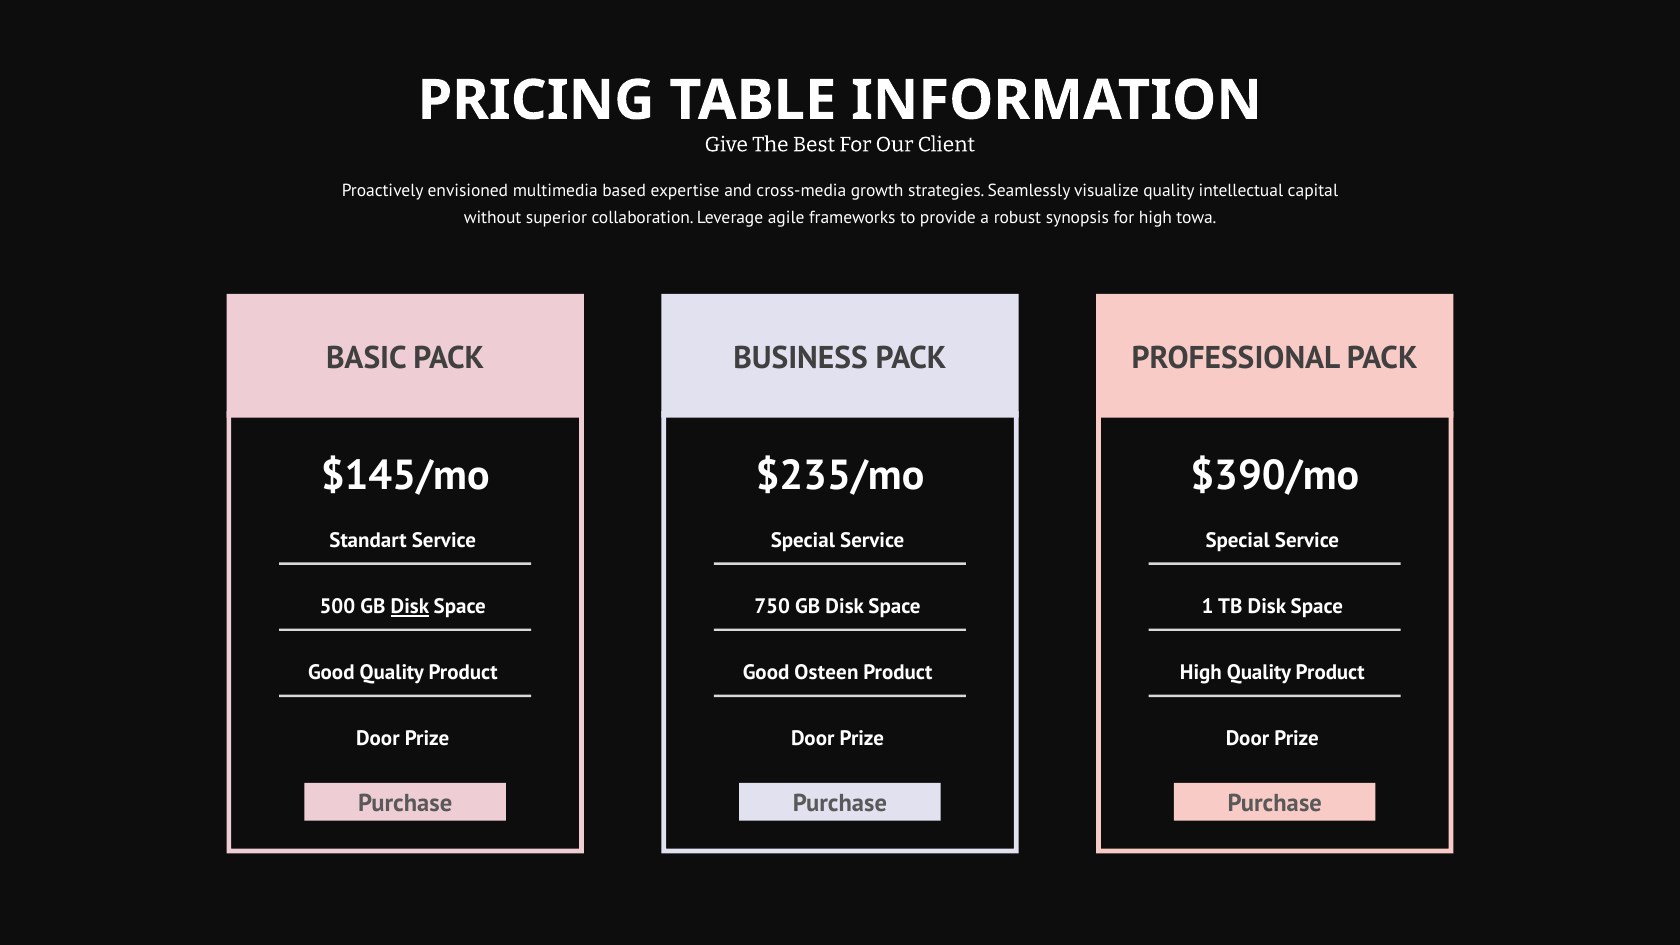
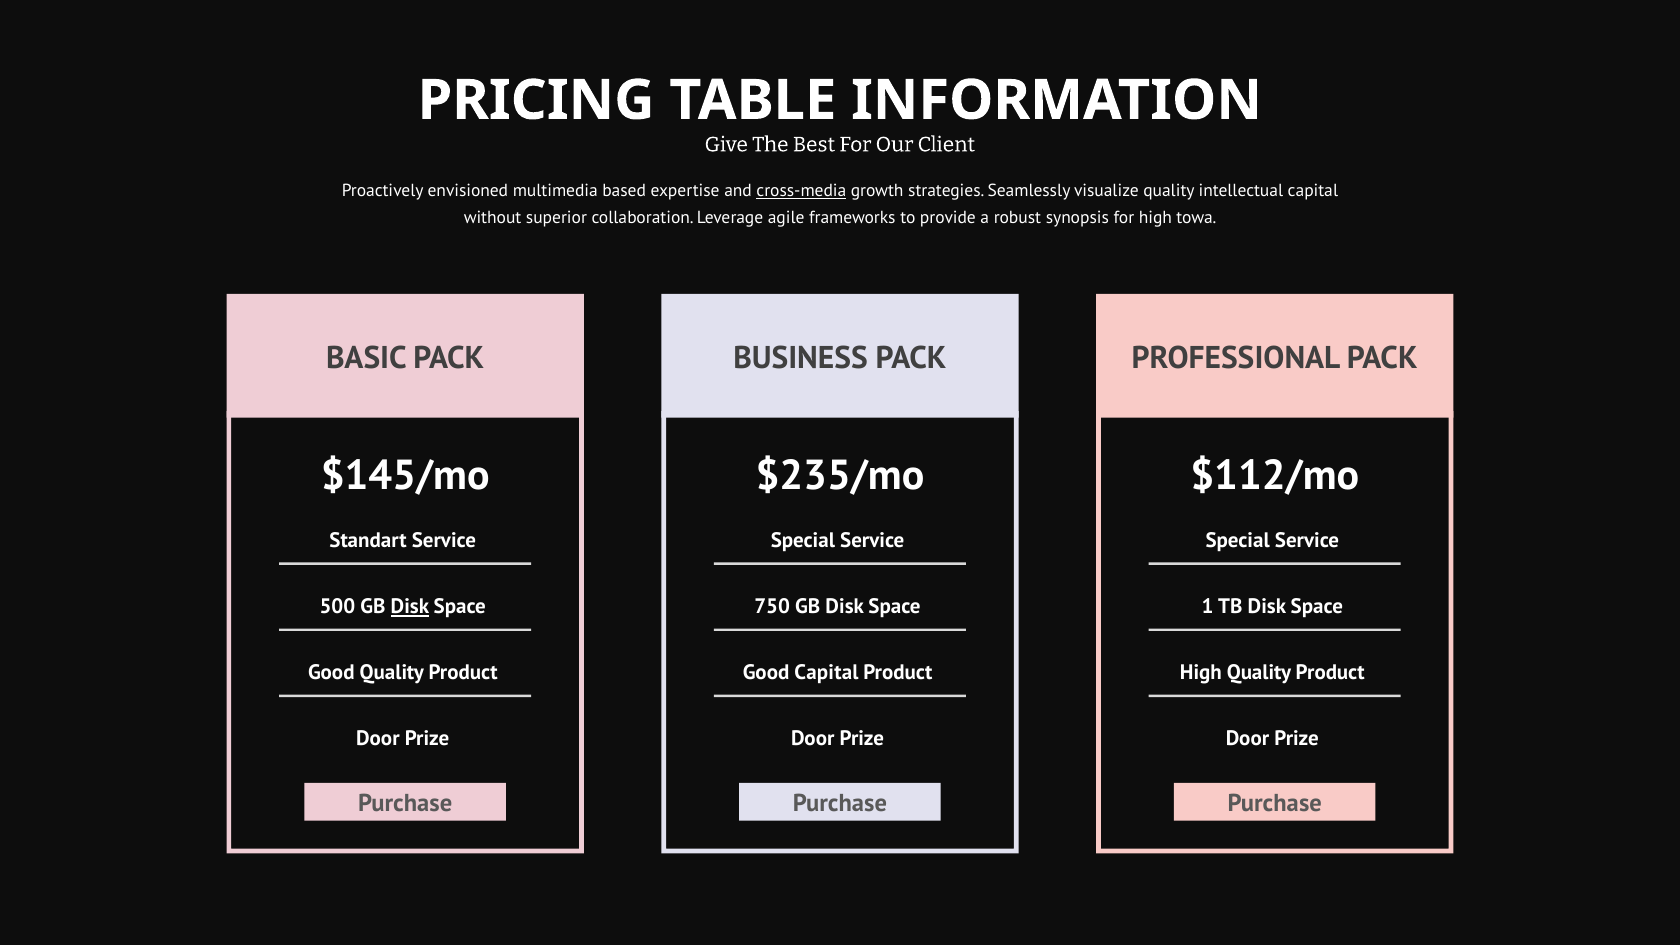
cross-media underline: none -> present (801, 191)
$390/mo: $390/mo -> $112/mo (1275, 475)
Good Osteen: Osteen -> Capital (826, 673)
